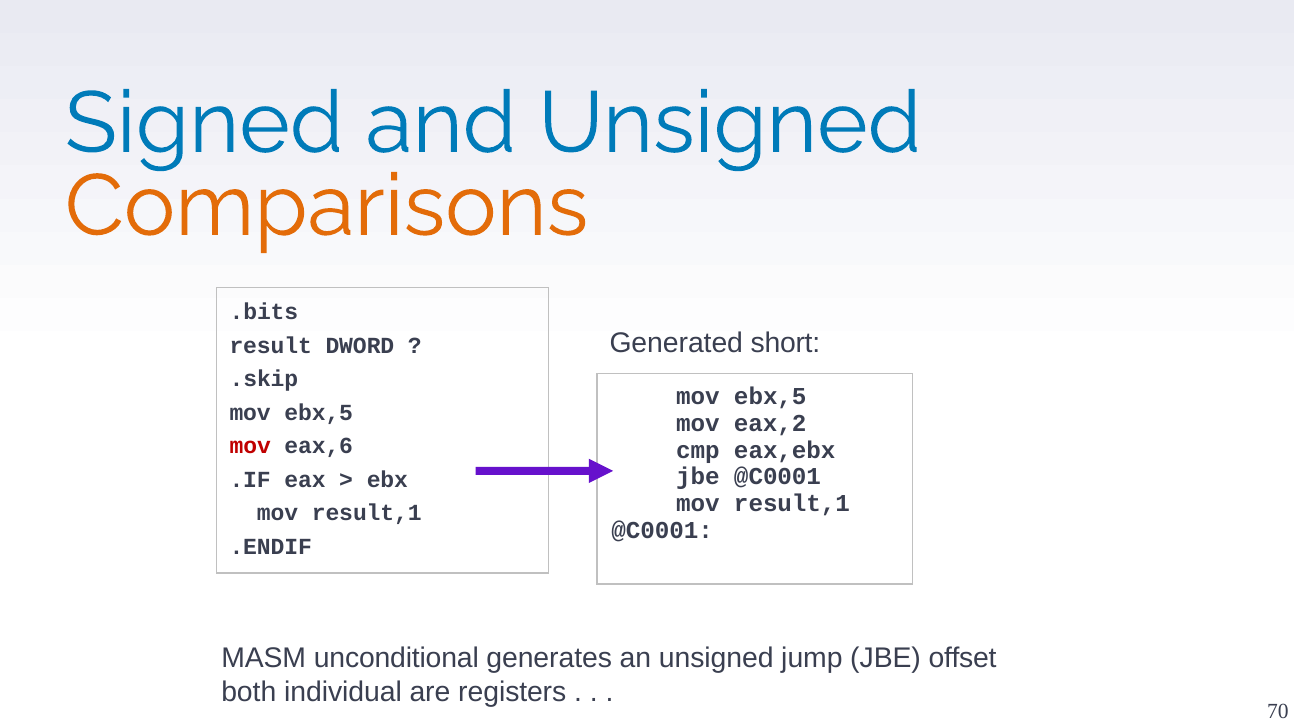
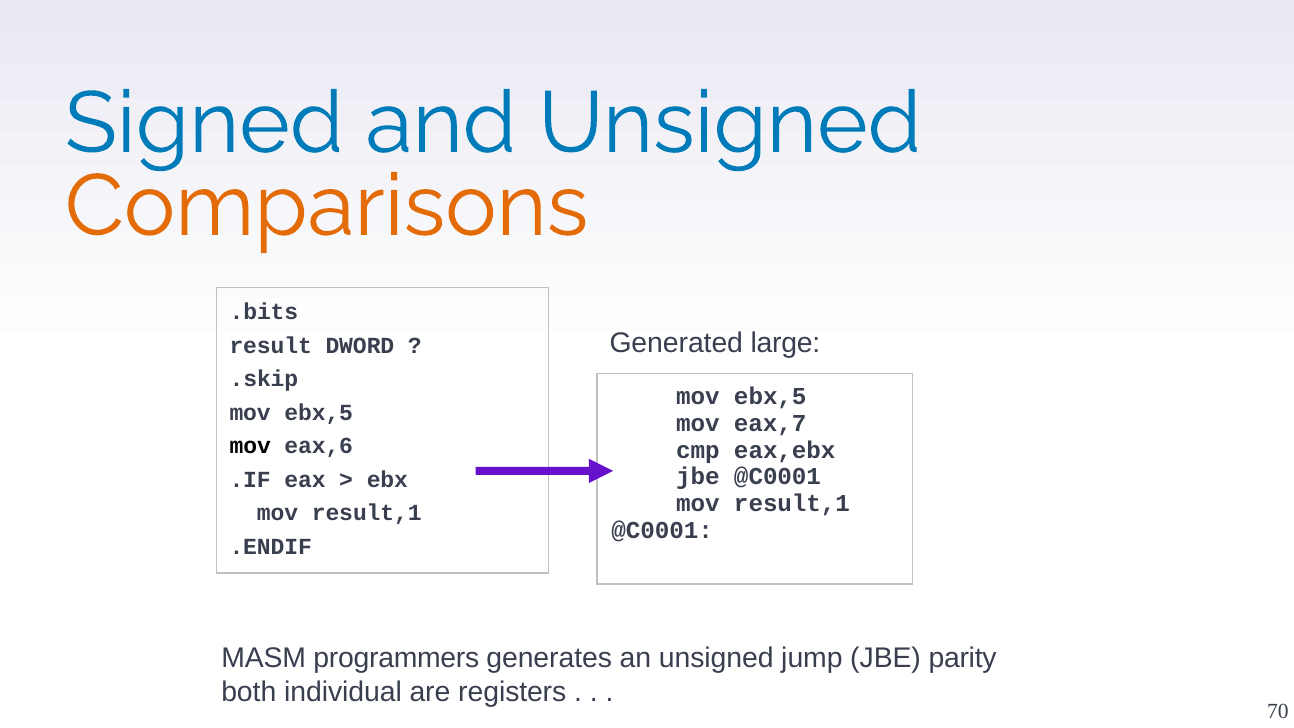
short: short -> large (785, 343)
eax,2: eax,2 -> eax,7 (770, 423)
mov colour: red -> black (250, 446)
unconditional: unconditional -> programmers (396, 658)
offset: offset -> parity (963, 658)
